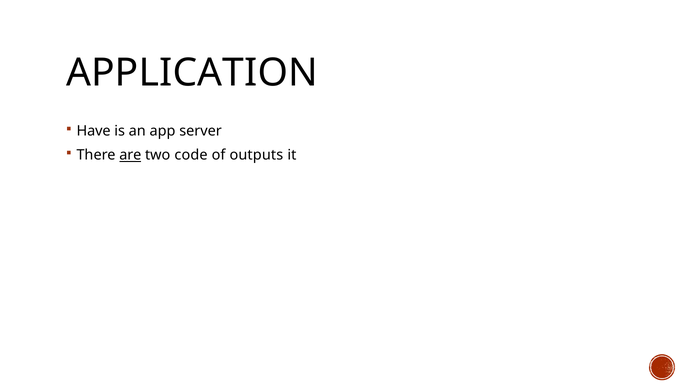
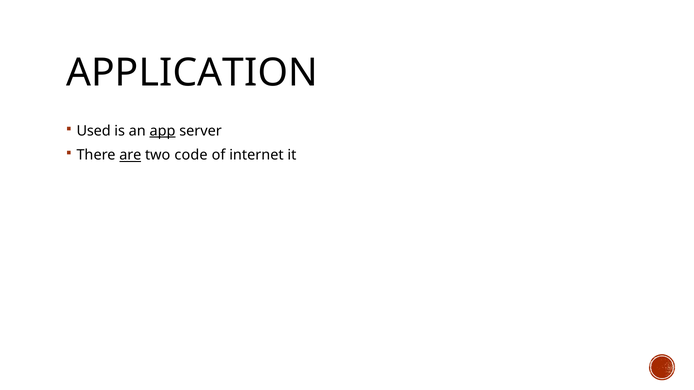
Have: Have -> Used (94, 131)
app underline: none -> present (163, 131)
outputs: outputs -> internet (256, 155)
